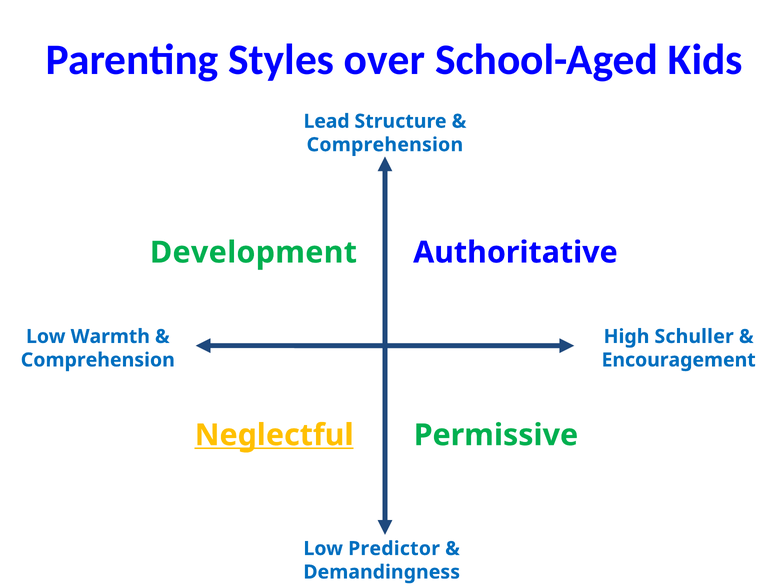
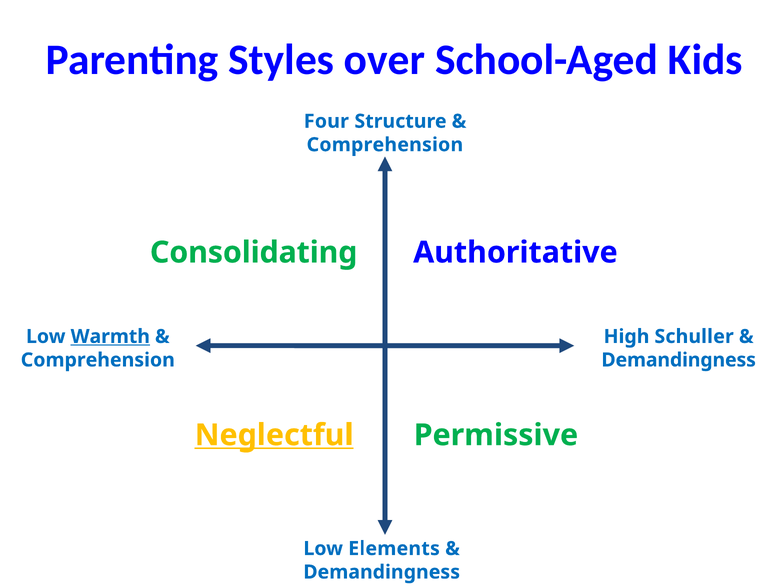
Lead: Lead -> Four (326, 121)
Development: Development -> Consolidating (254, 253)
Warmth underline: none -> present (110, 337)
Encouragement: Encouragement -> Demandingness (679, 360)
Predictor: Predictor -> Elements (394, 549)
